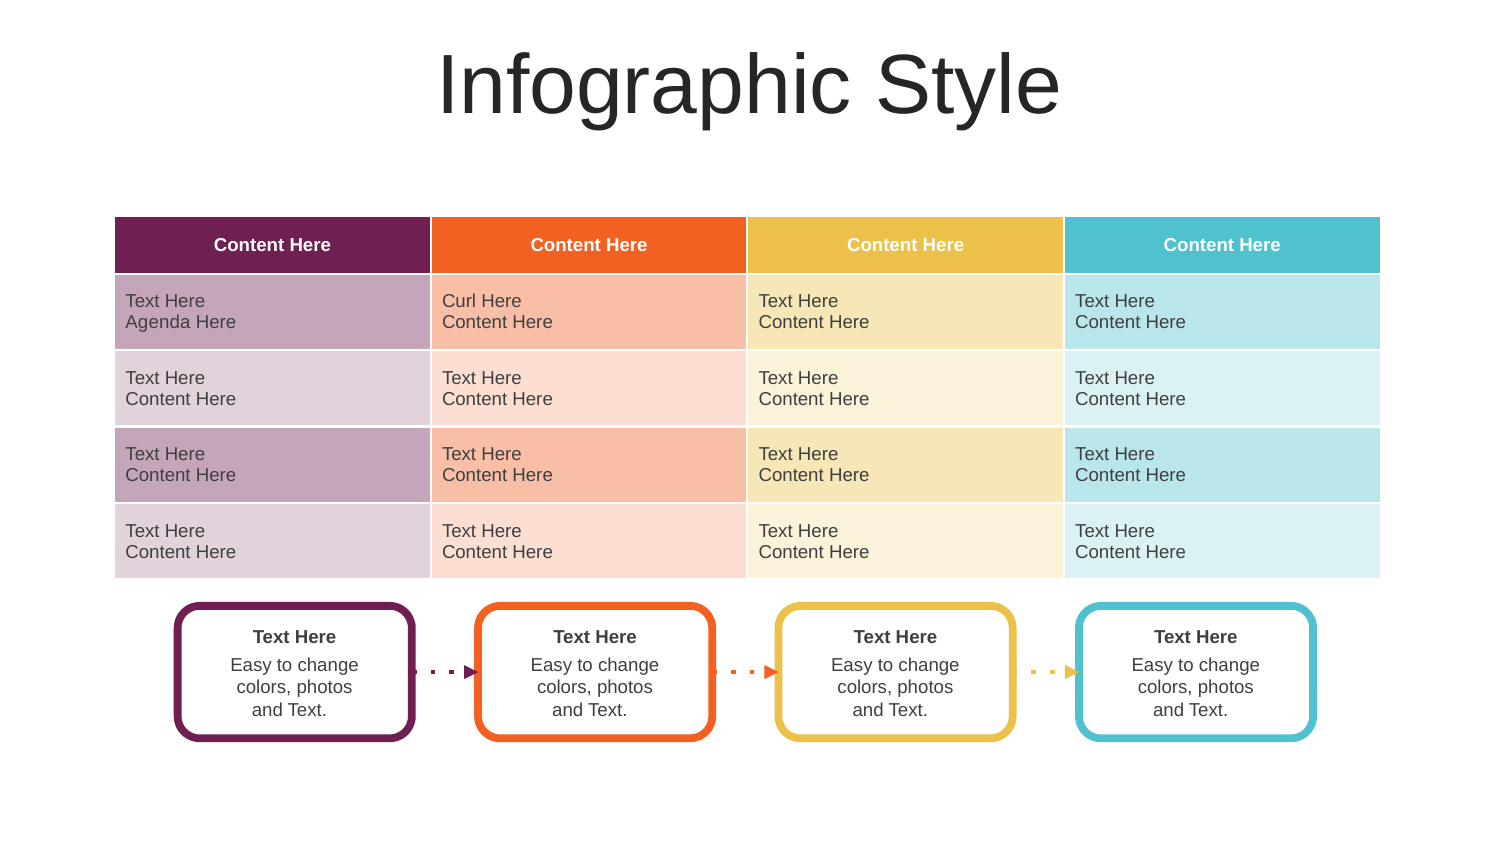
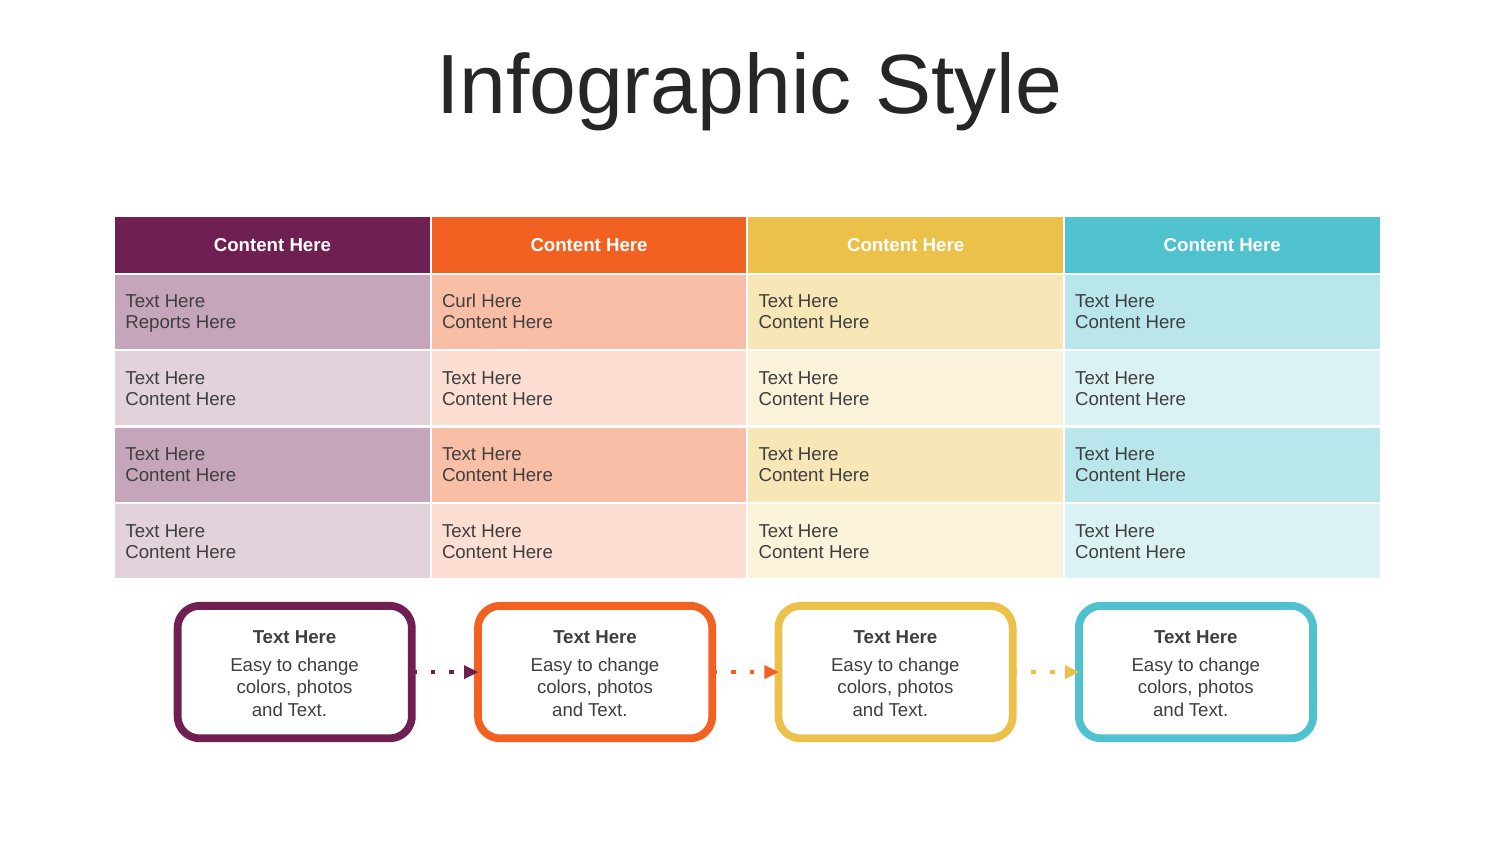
Agenda: Agenda -> Reports (158, 323)
